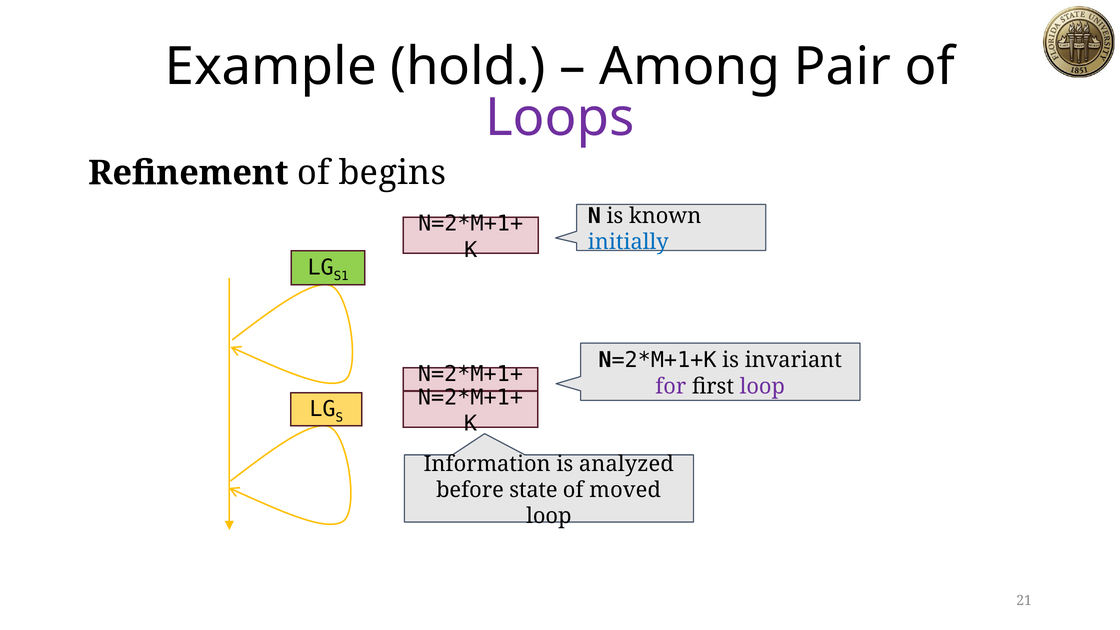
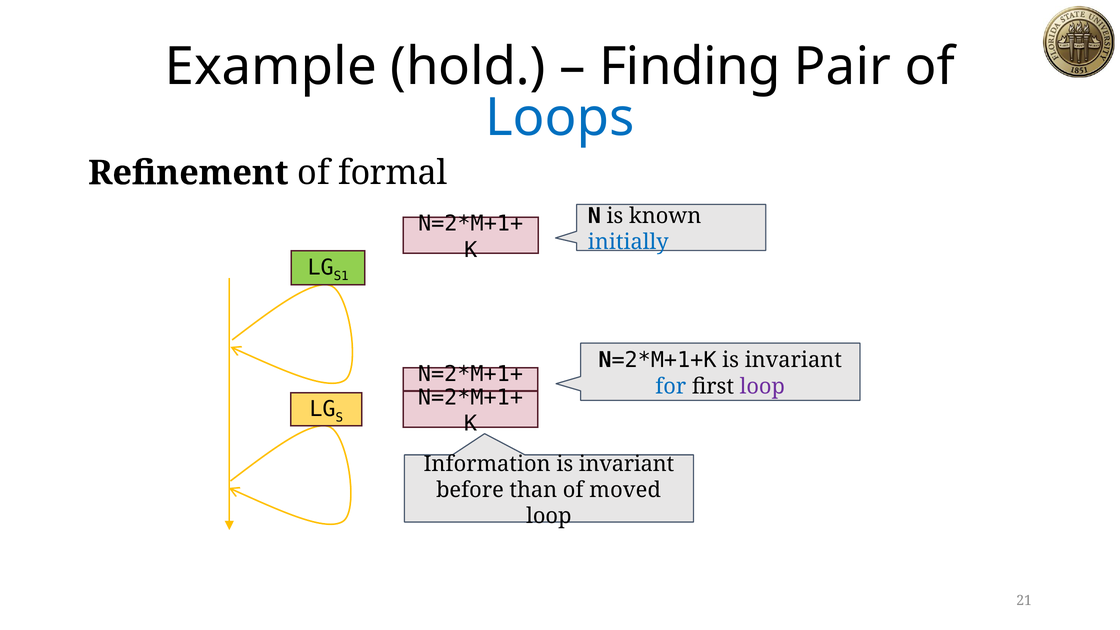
Among: Among -> Finding (690, 67)
Loops colour: purple -> blue (560, 118)
begins: begins -> formal (393, 173)
for colour: purple -> blue (671, 386)
Information is analyzed: analyzed -> invariant (627, 464)
state: state -> than (533, 490)
